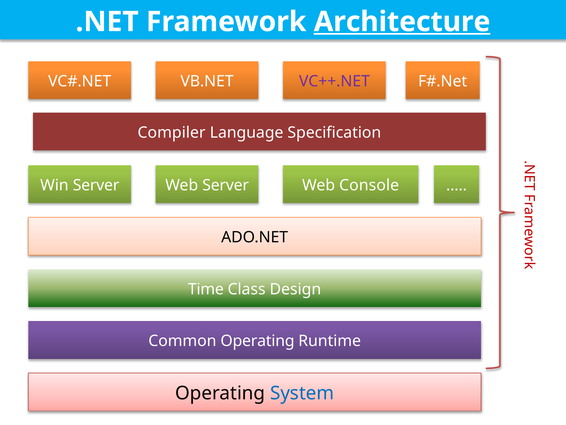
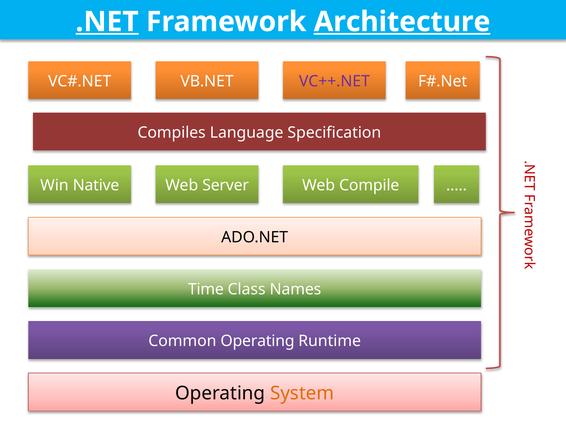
.NET underline: none -> present (107, 22)
Compiler: Compiler -> Compiles (172, 132)
Win Server: Server -> Native (96, 185)
Console: Console -> Compile (369, 185)
Design: Design -> Names (295, 289)
System colour: blue -> orange (302, 393)
